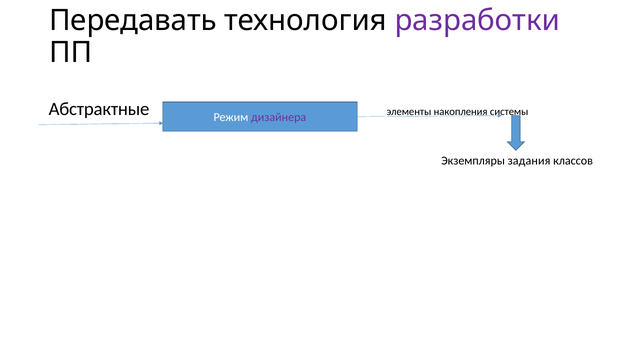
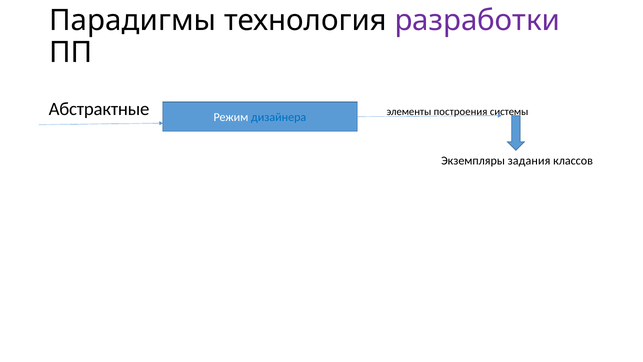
Передавать: Передавать -> Парадигмы (133, 20)
накопления: накопления -> построения (461, 111)
дизайнера colour: purple -> blue (279, 117)
